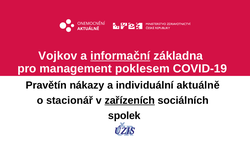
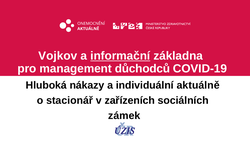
poklesem: poklesem -> důchodců (142, 68)
Pravětín: Pravětín -> Hluboká (46, 85)
zařízeních underline: present -> none (130, 100)
spolek: spolek -> zámek (124, 115)
